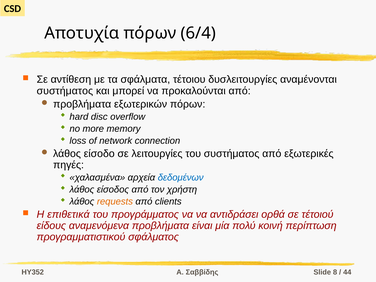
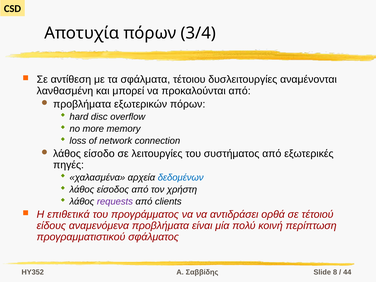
6/4: 6/4 -> 3/4 (198, 33)
συστήματος: συστήματος -> λανθασμένη (65, 91)
requests colour: orange -> purple (115, 202)
